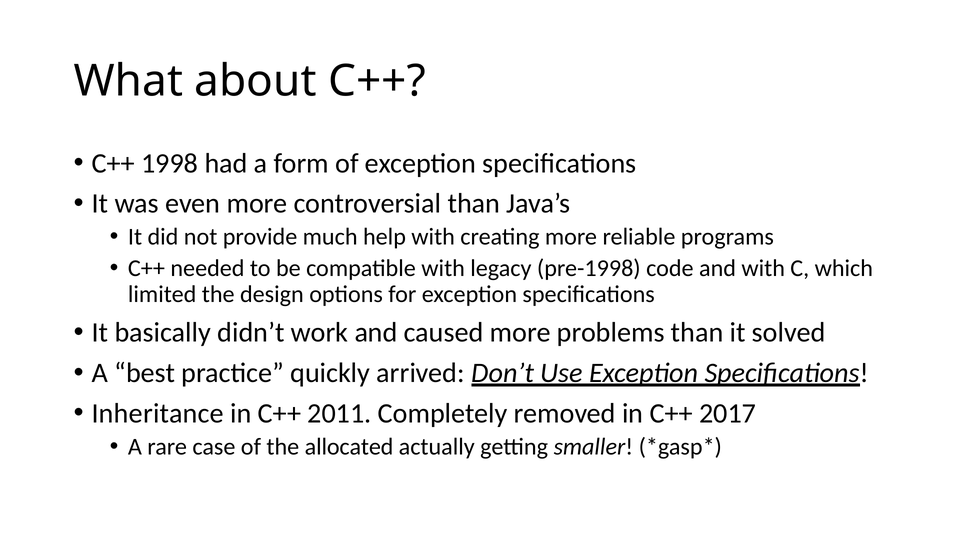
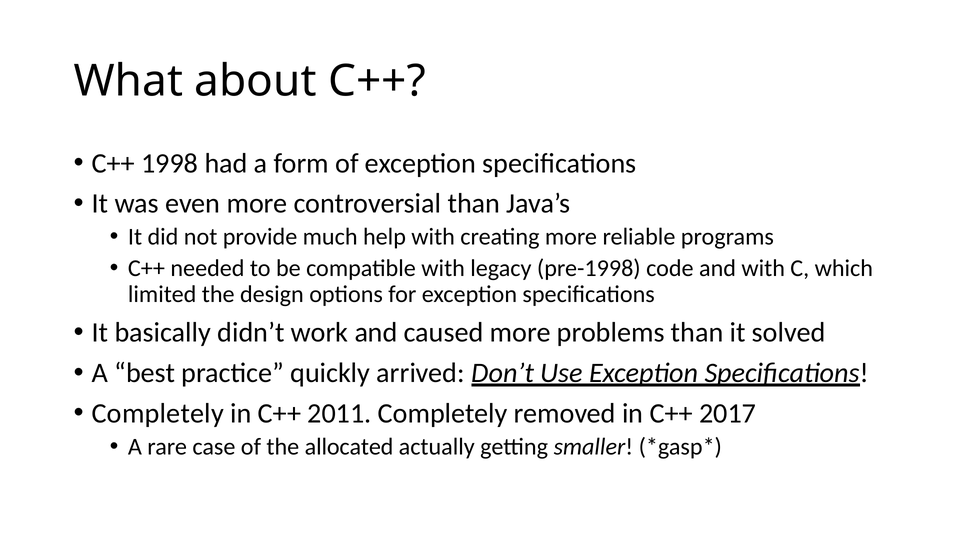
Inheritance: Inheritance -> Completely (158, 414)
